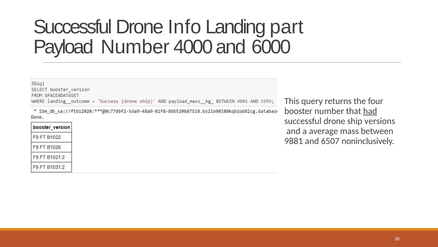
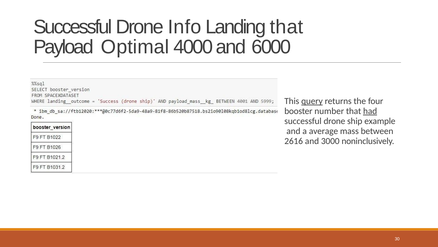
Landing part: part -> that (287, 27)
Payload Number: Number -> Optimal (135, 47)
query underline: none -> present (312, 101)
versions: versions -> example (380, 121)
9881: 9881 -> 2616 (294, 141)
6507: 6507 -> 3000 (330, 141)
